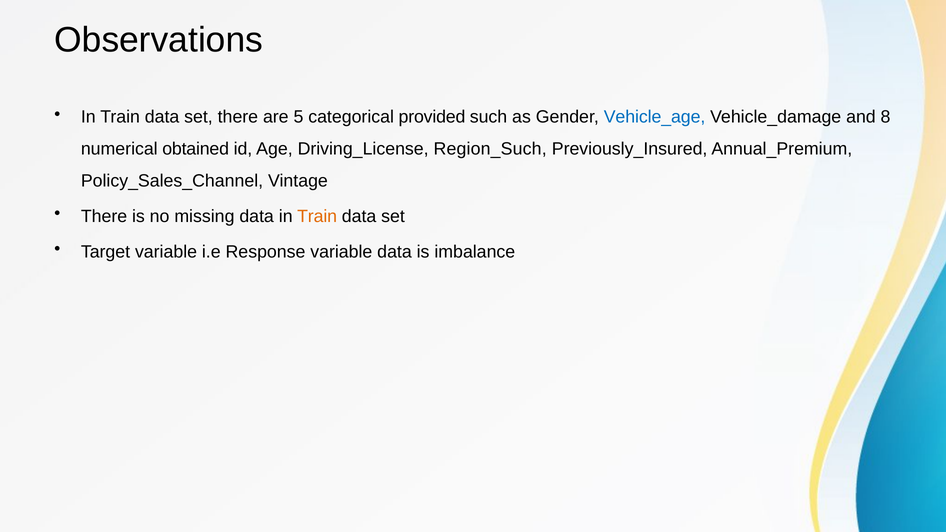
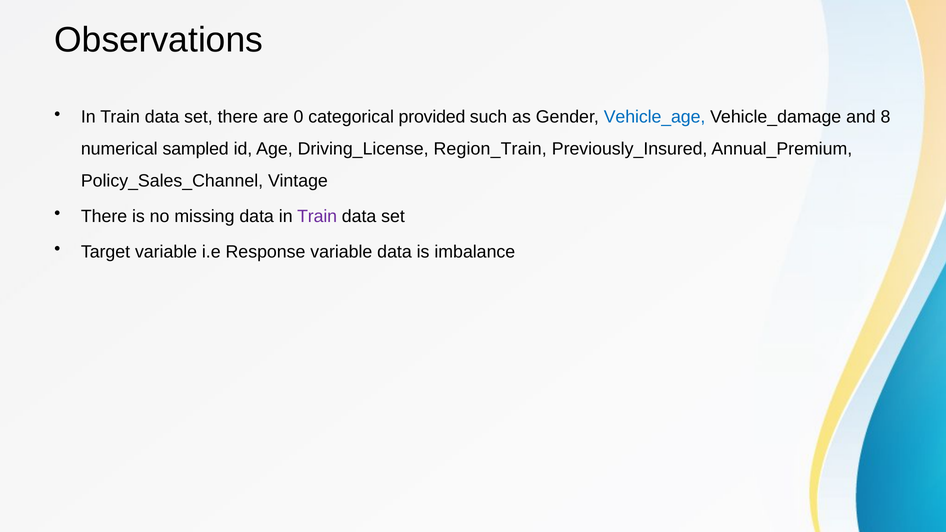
5: 5 -> 0 (298, 117)
obtained: obtained -> sampled (196, 149)
Region_Such: Region_Such -> Region_Train (490, 149)
Train colour: orange -> purple (317, 216)
